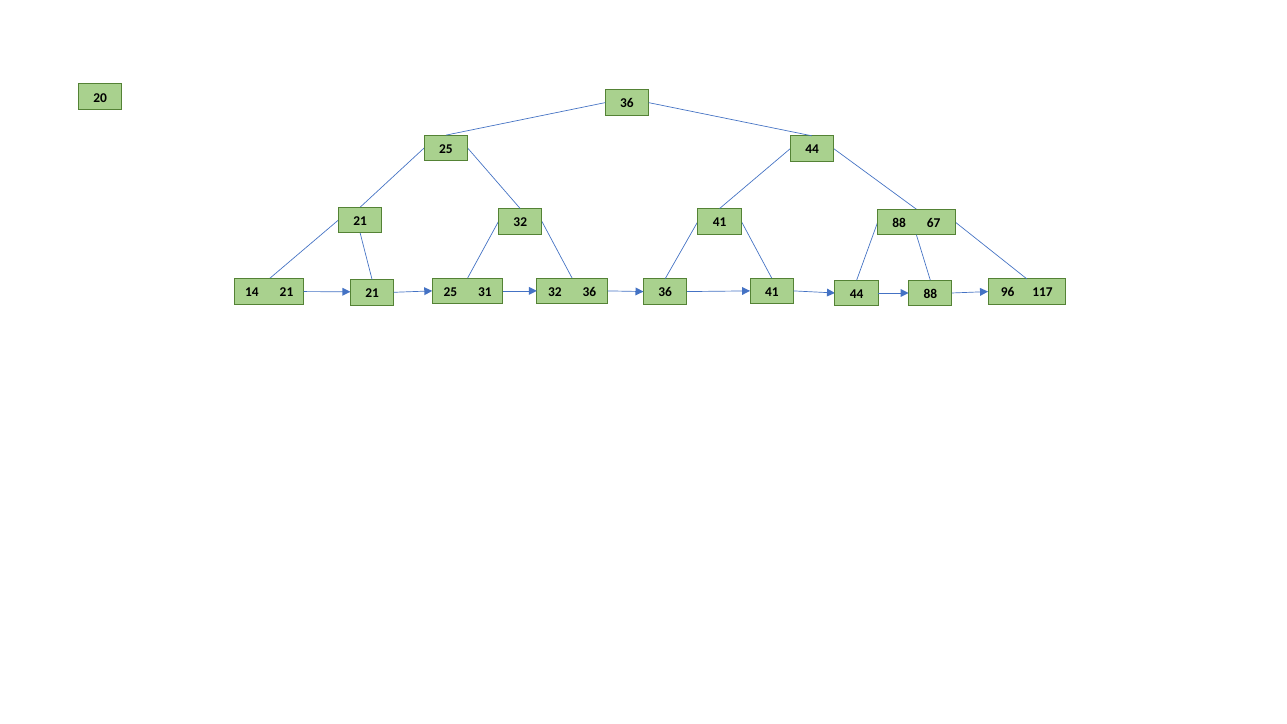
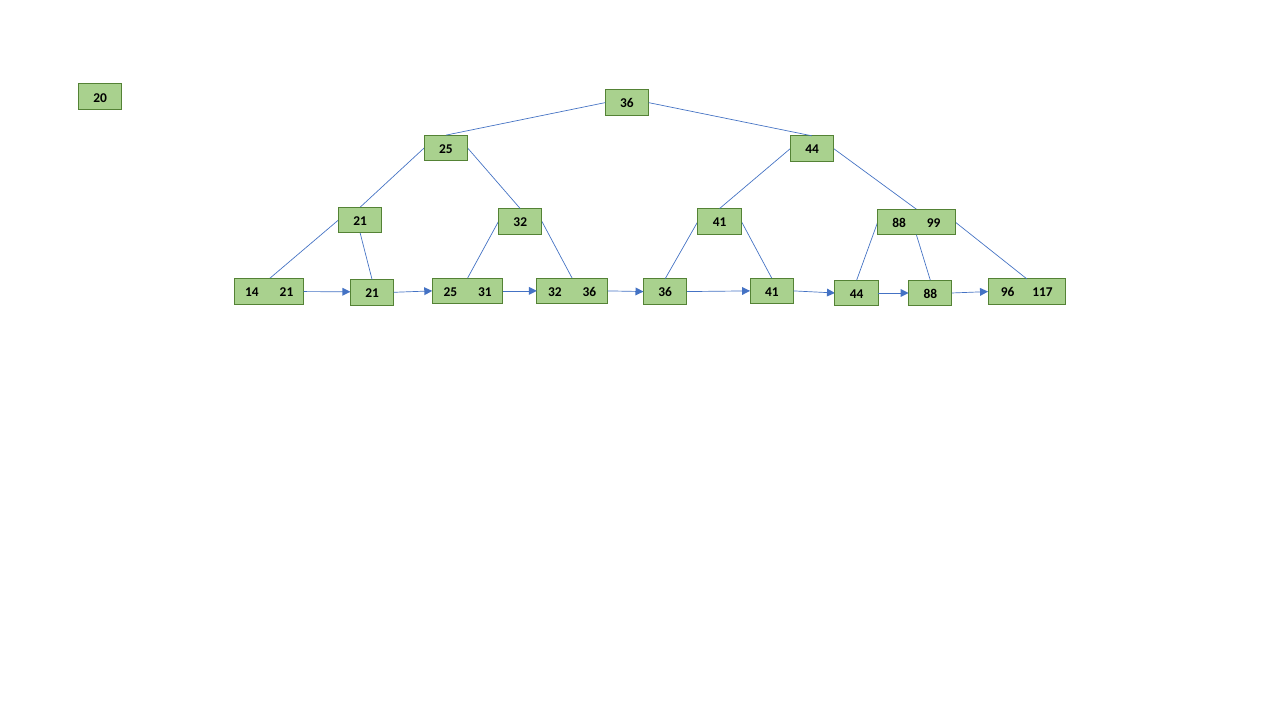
67: 67 -> 99 (934, 223)
